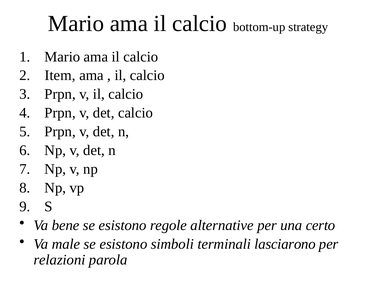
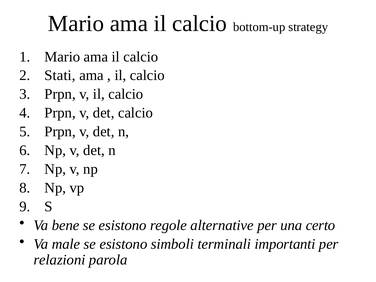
Item: Item -> Stati (60, 75)
lasciarono: lasciarono -> importanti (285, 244)
